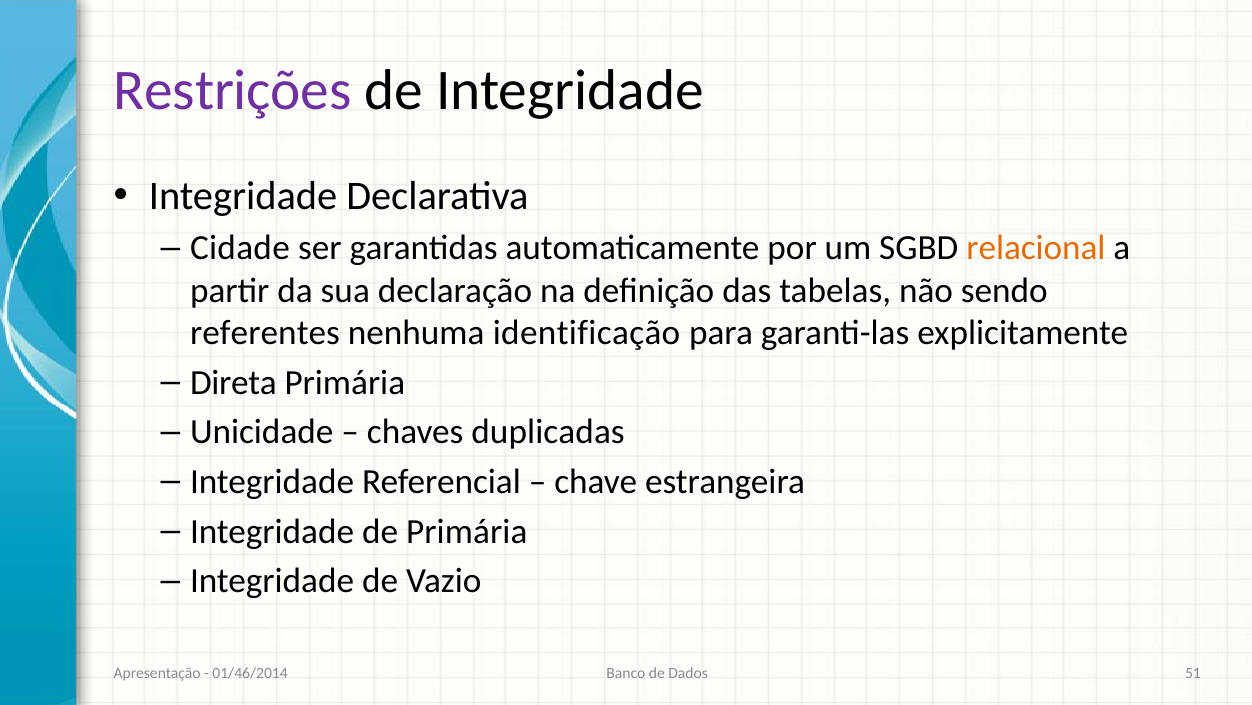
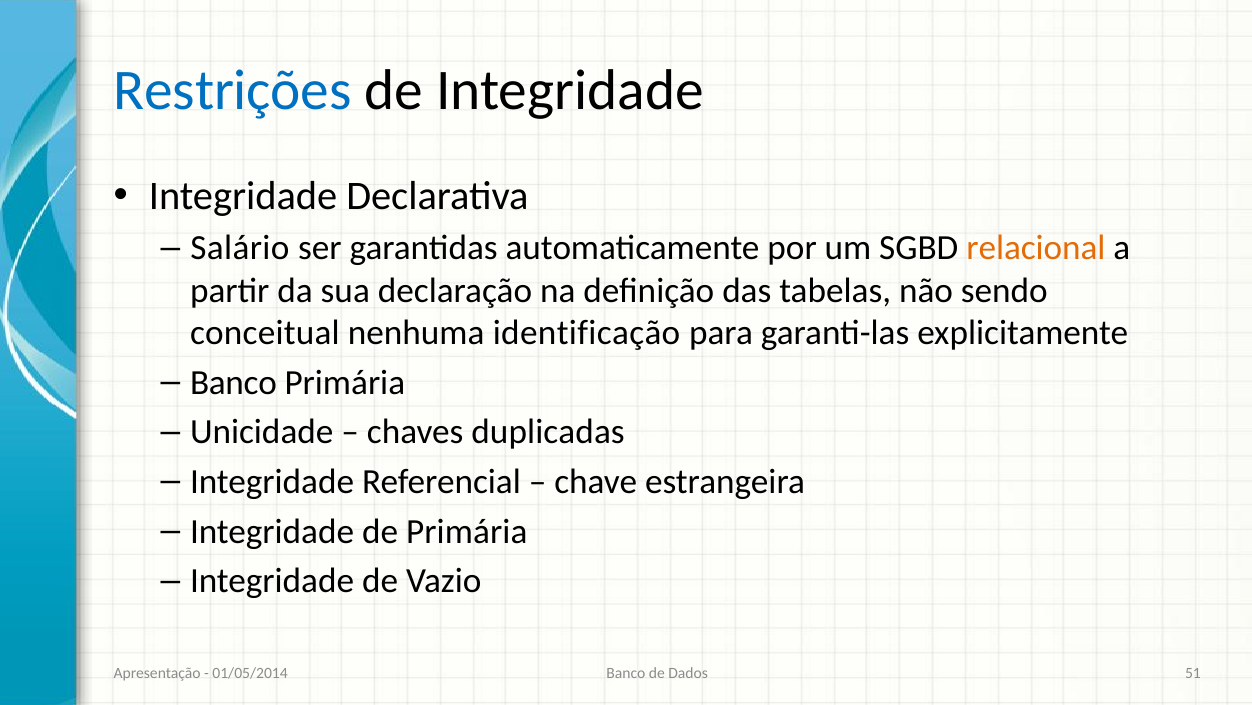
Restrições colour: purple -> blue (233, 90)
Cidade: Cidade -> Salário (240, 248)
referentes: referentes -> conceitual (265, 333)
Direta: Direta -> Banco (233, 382)
01/46/2014: 01/46/2014 -> 01/05/2014 (250, 673)
